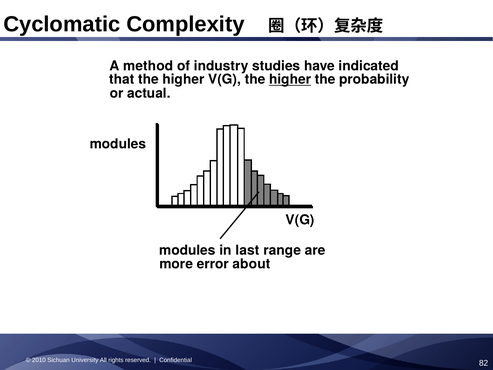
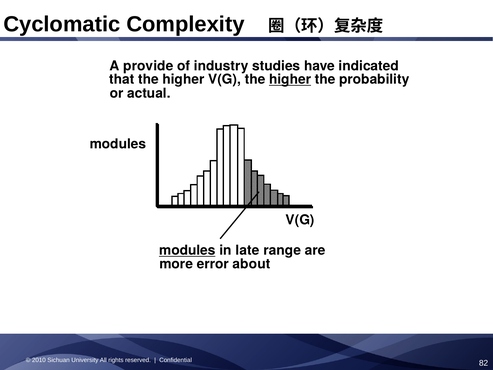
method: method -> provide (148, 66)
modules underline: none -> present (187, 250)
last: last -> late (247, 250)
